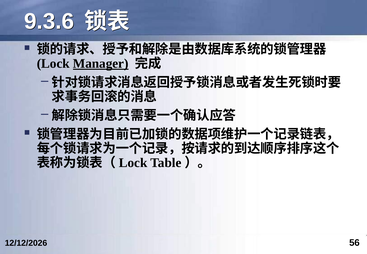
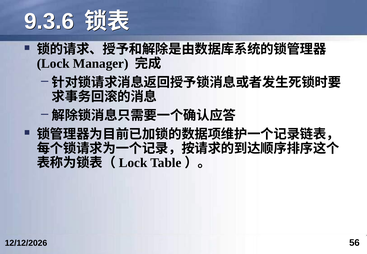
Manager underline: present -> none (101, 64)
